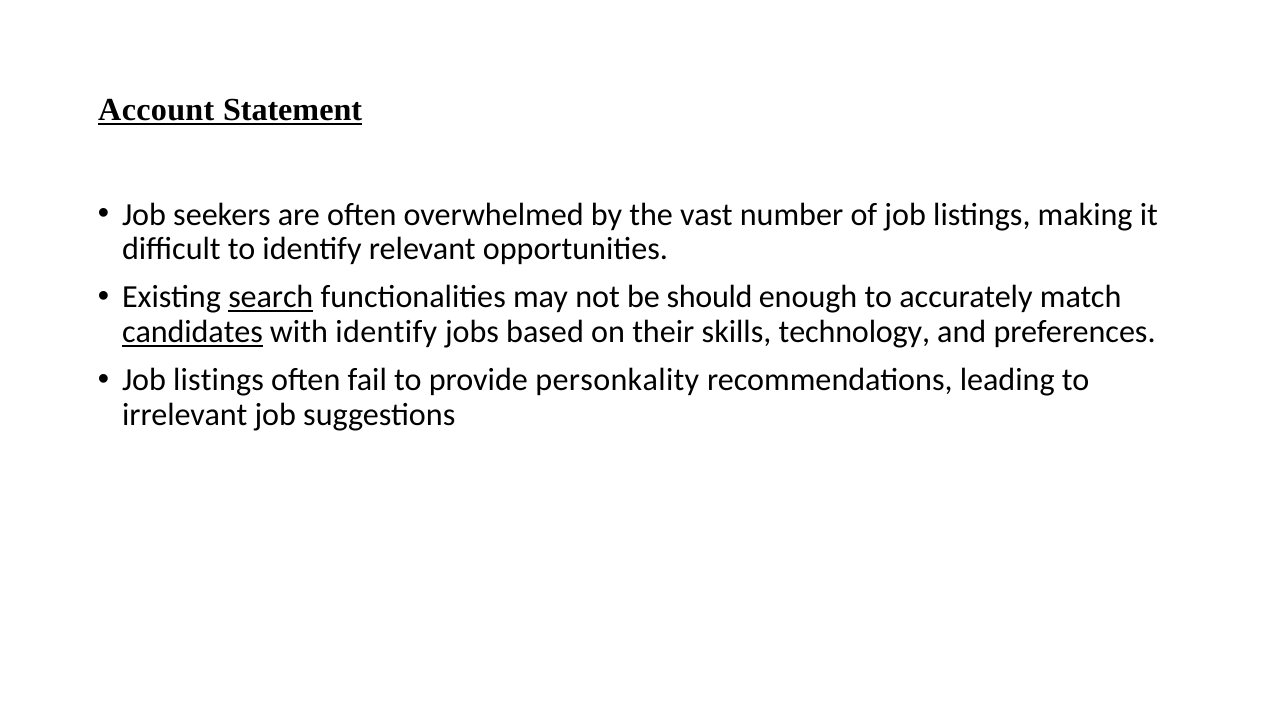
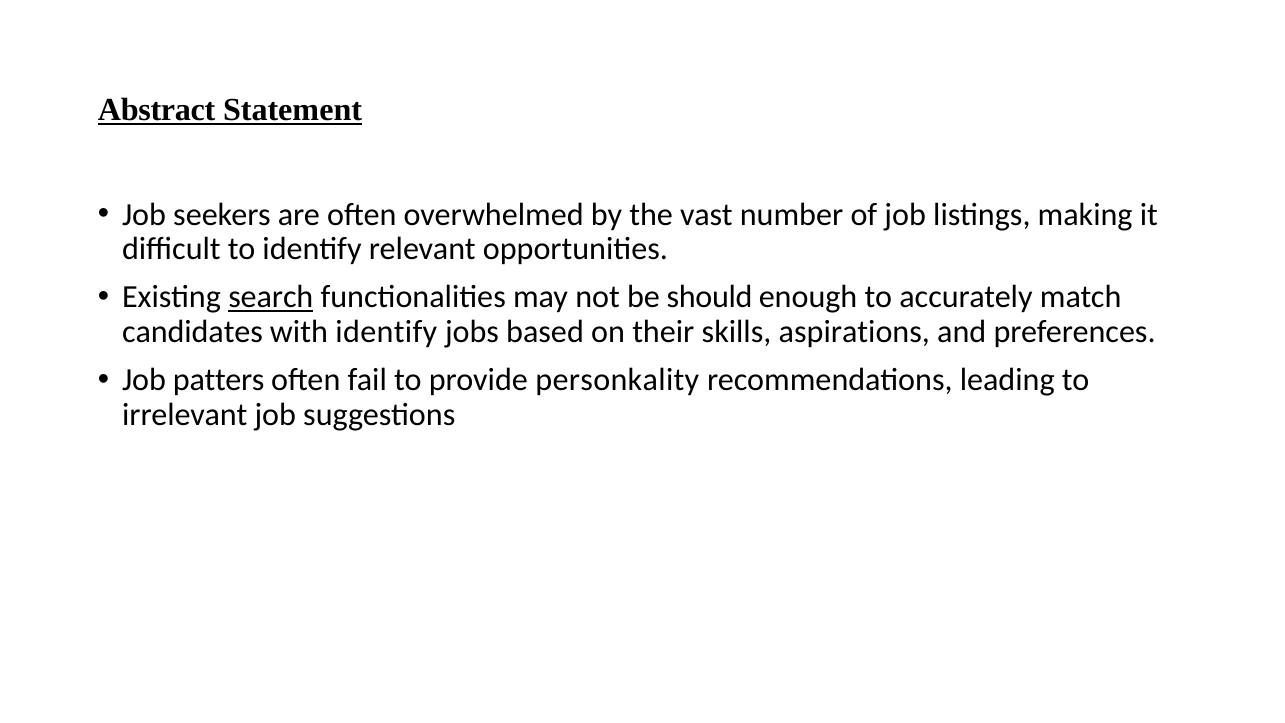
Account: Account -> Abstract (157, 109)
candidates underline: present -> none (192, 332)
technology: technology -> aspirations (854, 332)
listings: listings -> patters (219, 380)
